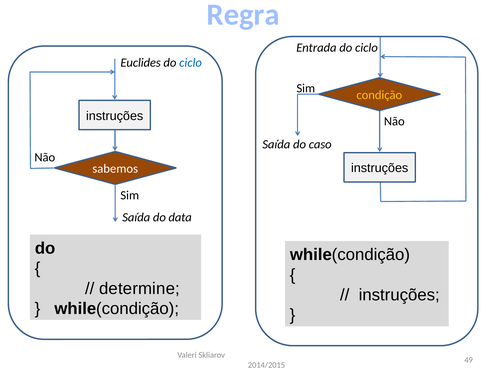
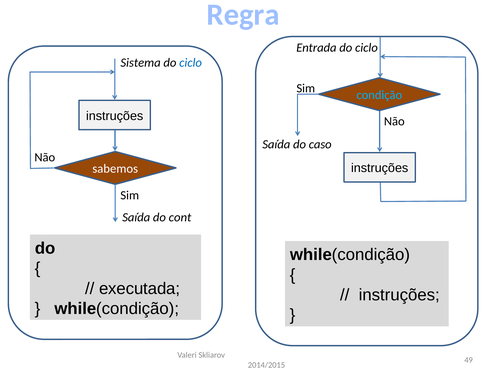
Euclides: Euclides -> Sistema (141, 63)
condição colour: yellow -> light blue (379, 95)
data: data -> cont (180, 217)
determine: determine -> executada (140, 289)
